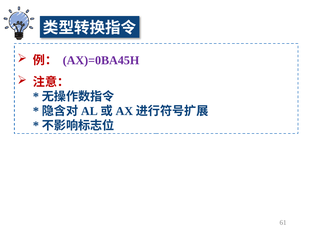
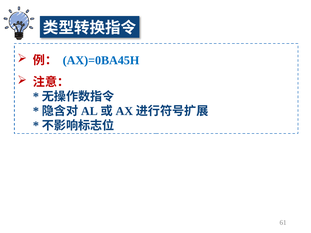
AX)=0BA45H colour: purple -> blue (101, 60)
